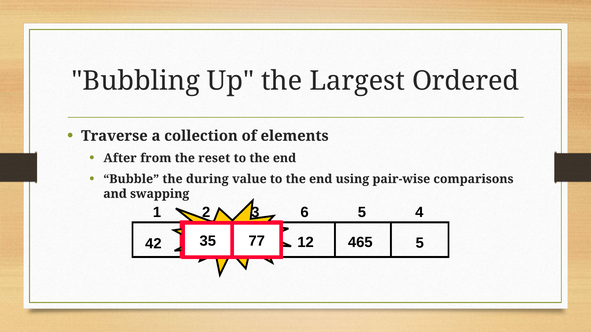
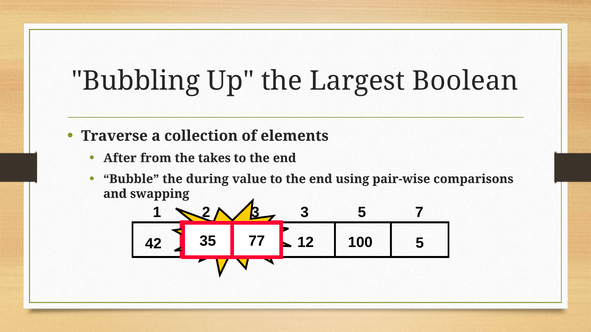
Ordered: Ordered -> Boolean (465, 81)
reset: reset -> takes (214, 158)
6: 6 -> 3 (305, 212)
4: 4 -> 7 (419, 212)
465: 465 -> 100 (360, 243)
